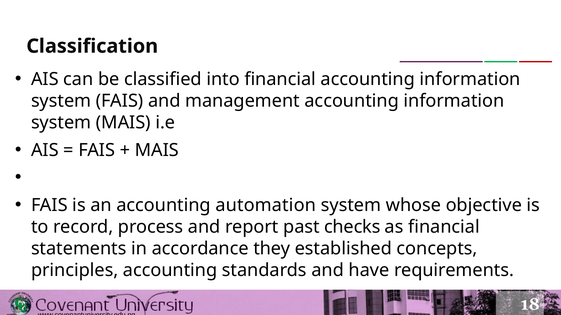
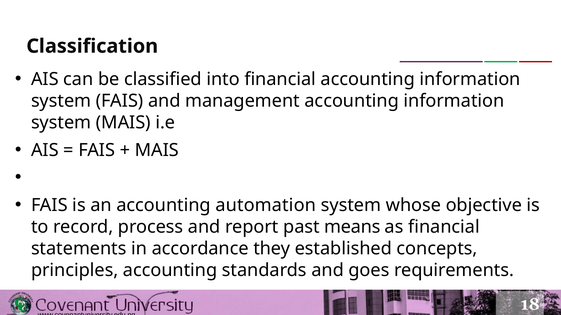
checks: checks -> means (352, 227)
have: have -> goes (369, 271)
